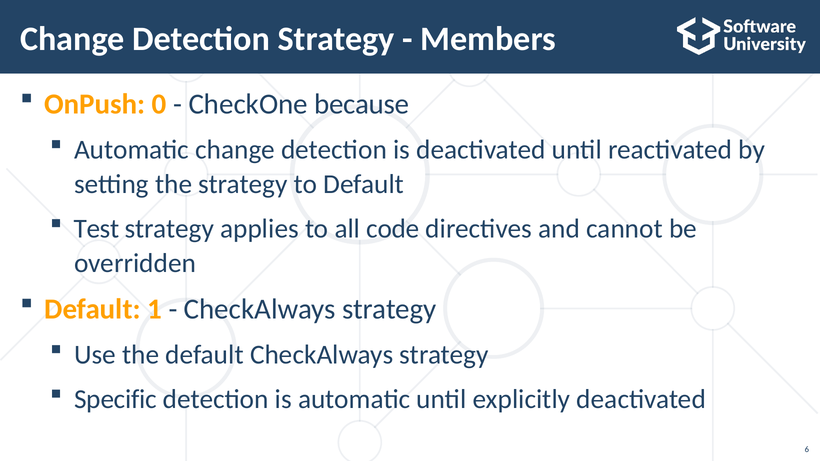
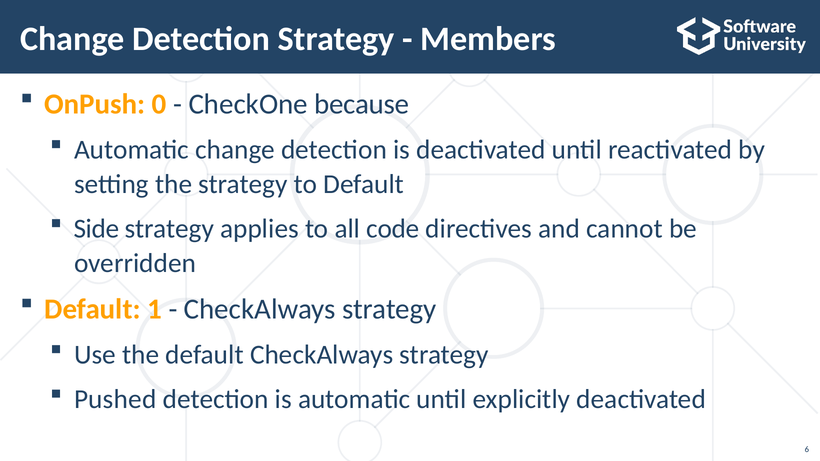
Test: Test -> Side (97, 229)
Specific: Specific -> Pushed (115, 400)
